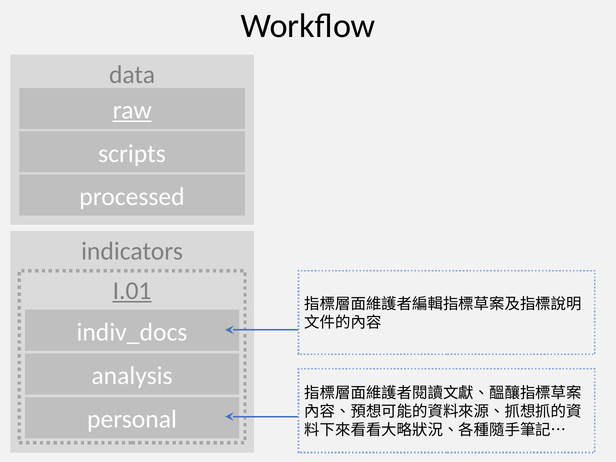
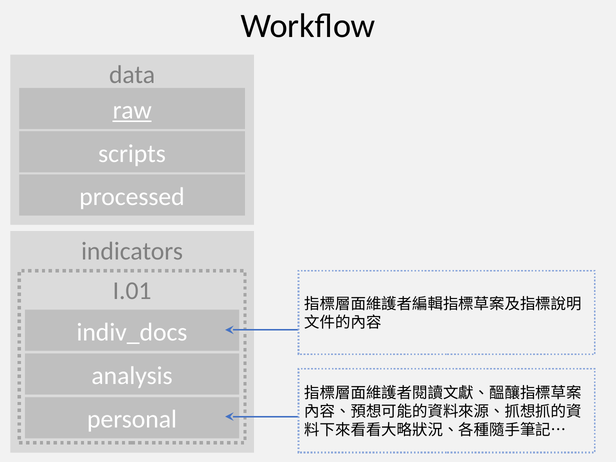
I.01 underline: present -> none (132, 291)
